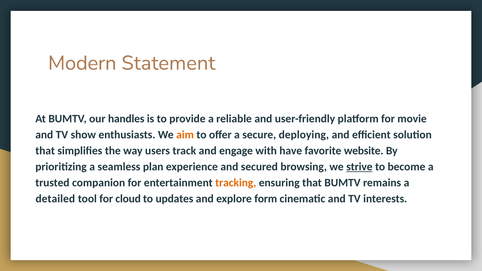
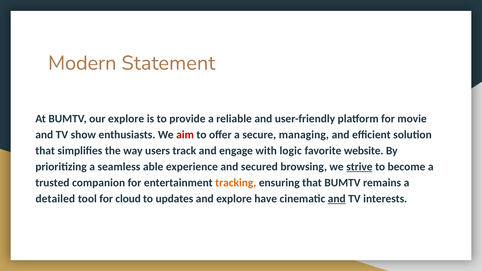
our handles: handles -> explore (126, 119)
aim colour: orange -> red (185, 135)
deploying: deploying -> managing (304, 135)
have: have -> logic (291, 151)
plan: plan -> able (153, 167)
form: form -> have (266, 199)
and underline: none -> present (337, 199)
